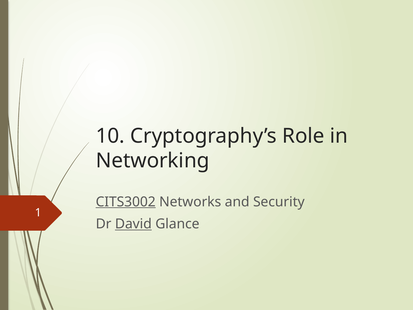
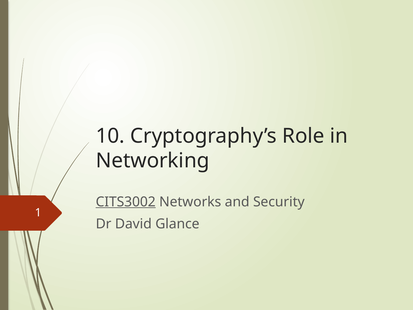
David underline: present -> none (133, 224)
